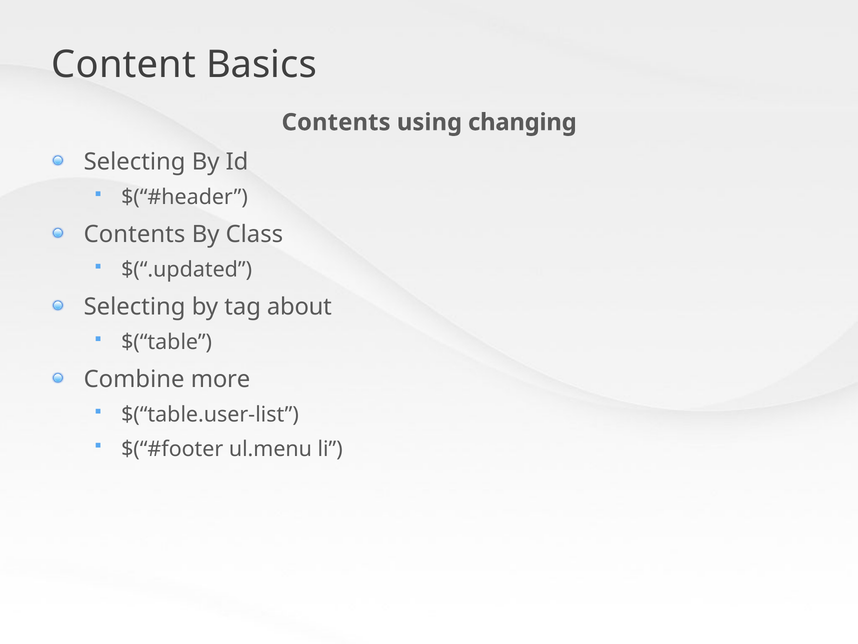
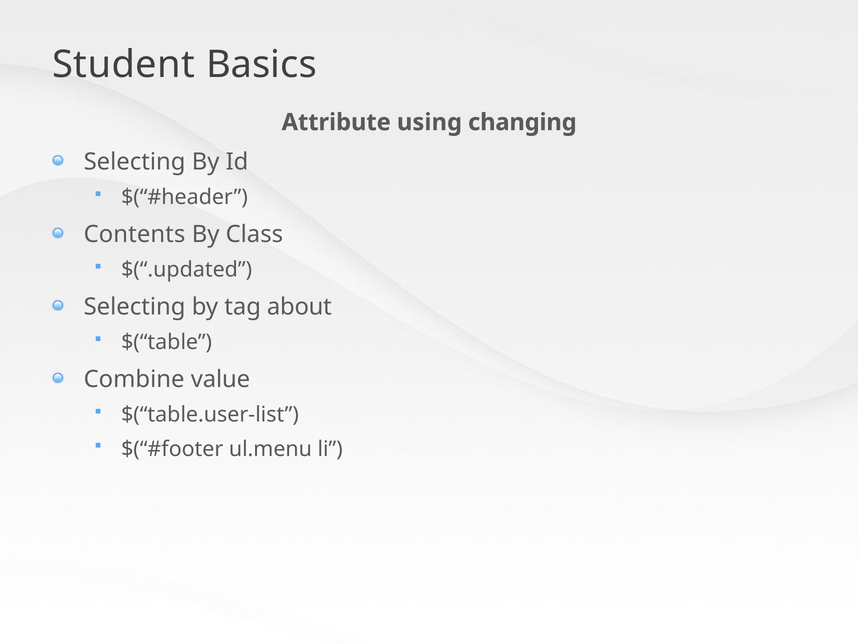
Content: Content -> Student (124, 65)
Contents: Contents -> Attribute (336, 122)
more: more -> value (220, 379)
